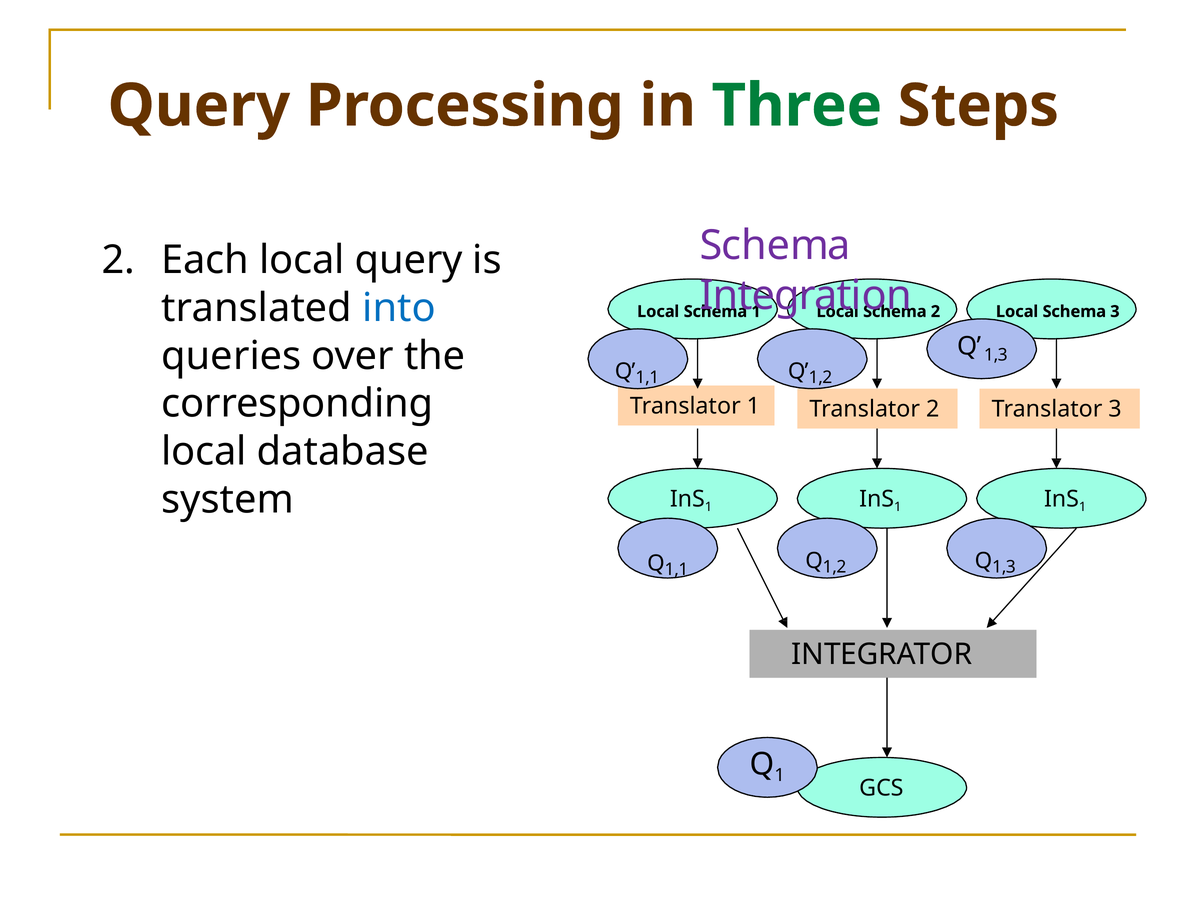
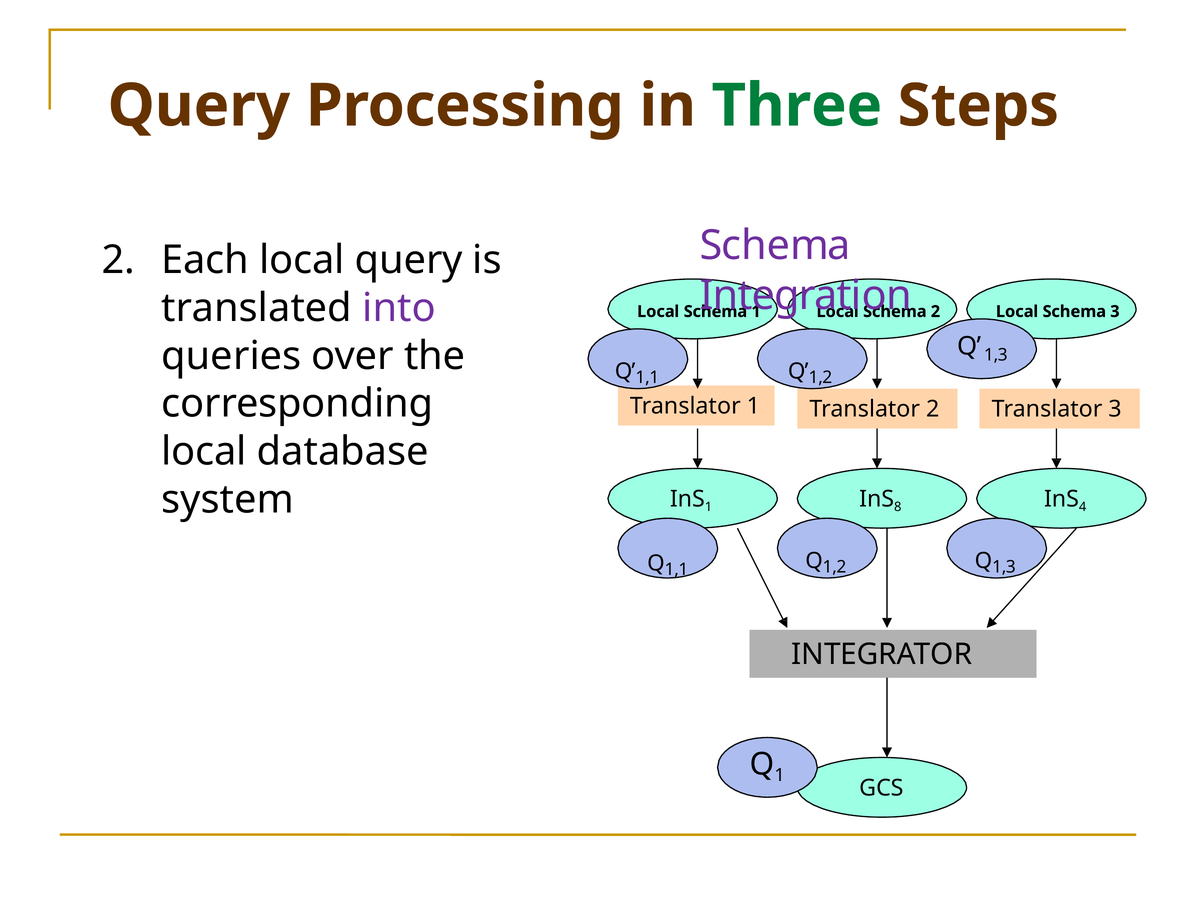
into colour: blue -> purple (399, 308)
1: 1 -> 8 (898, 507)
1: 1 -> 4 (1083, 507)
